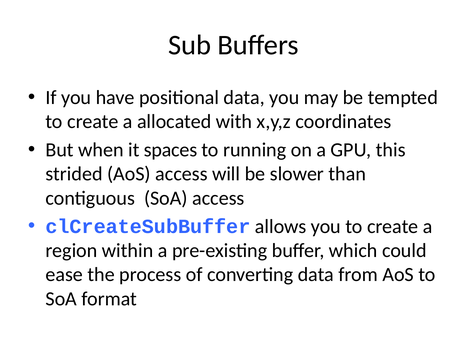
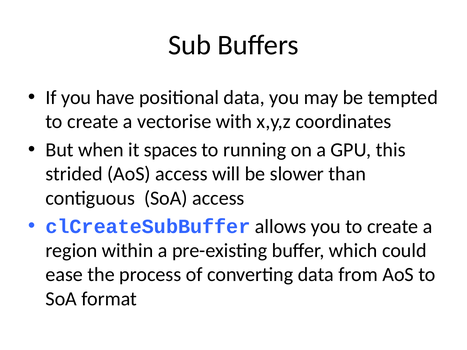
allocated: allocated -> vectorise (174, 122)
